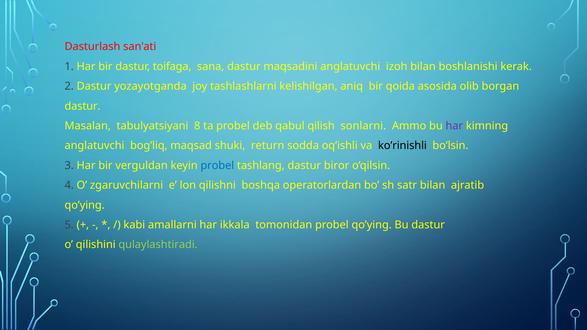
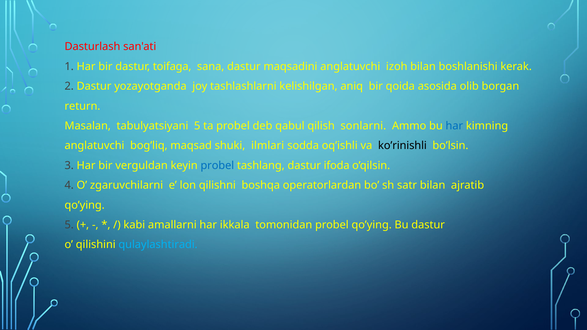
dastur: dastur -> return (82, 106)
tabulyatsiyani 8: 8 -> 5 (197, 126)
har colour: purple -> blue (454, 126)
return: return -> ilmlari (268, 146)
biror: biror -> ifoda (337, 166)
qulaylashtiradi colour: light green -> light blue (158, 245)
